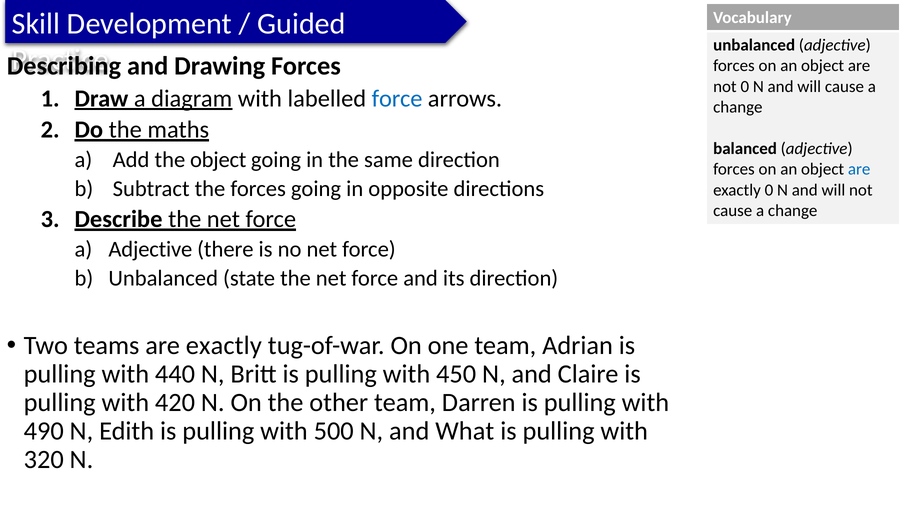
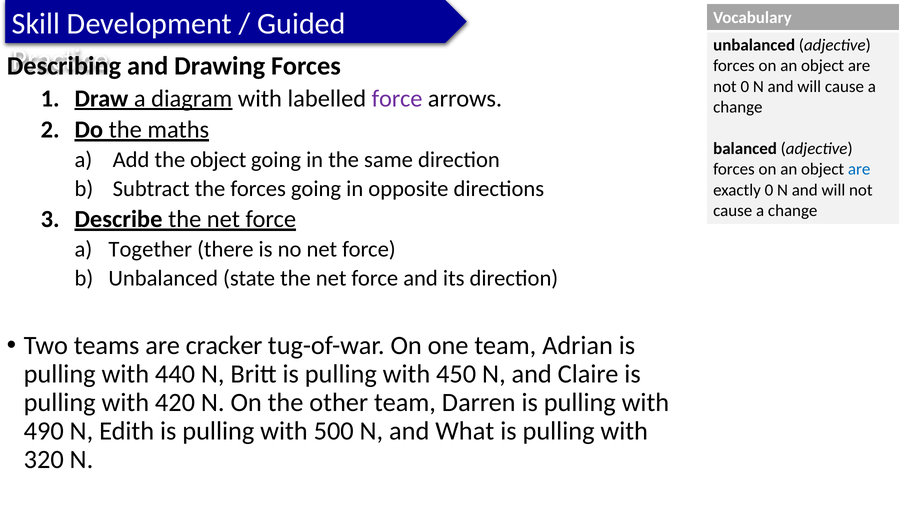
force colour: blue -> purple (397, 98)
a Adjective: Adjective -> Together (150, 249)
teams are exactly: exactly -> cracker (224, 345)
